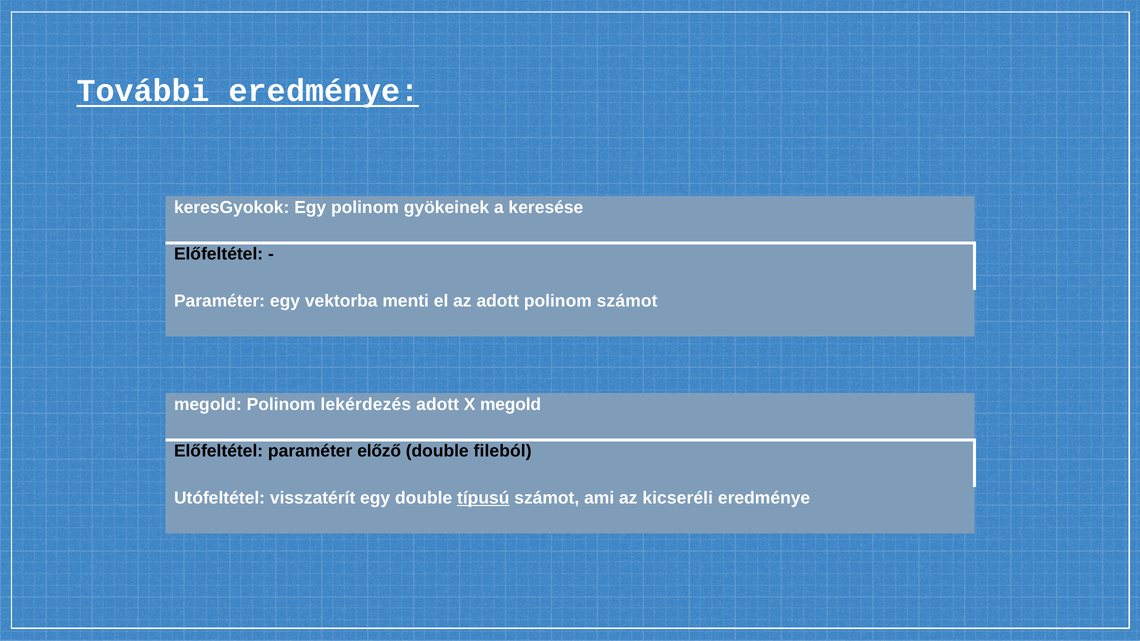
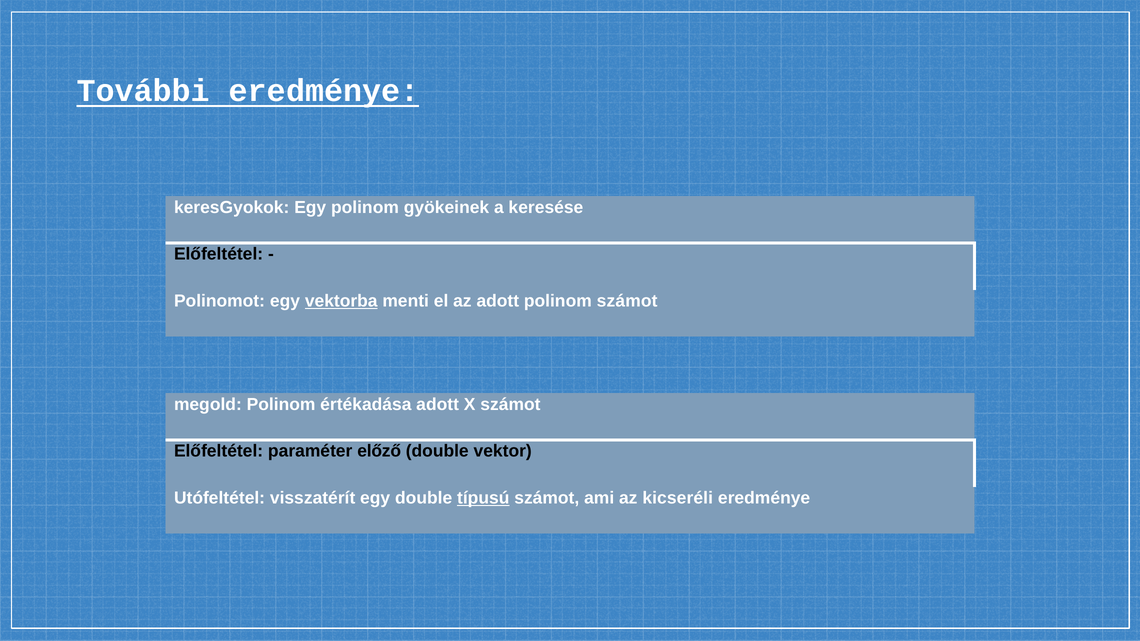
Paraméter: Paraméter -> Polinomot (219, 301)
vektorba underline: none -> present (341, 301)
lekérdezés: lekérdezés -> értékadása (366, 405)
X megold: megold -> számot (510, 405)
fileból: fileból -> vektor (503, 451)
